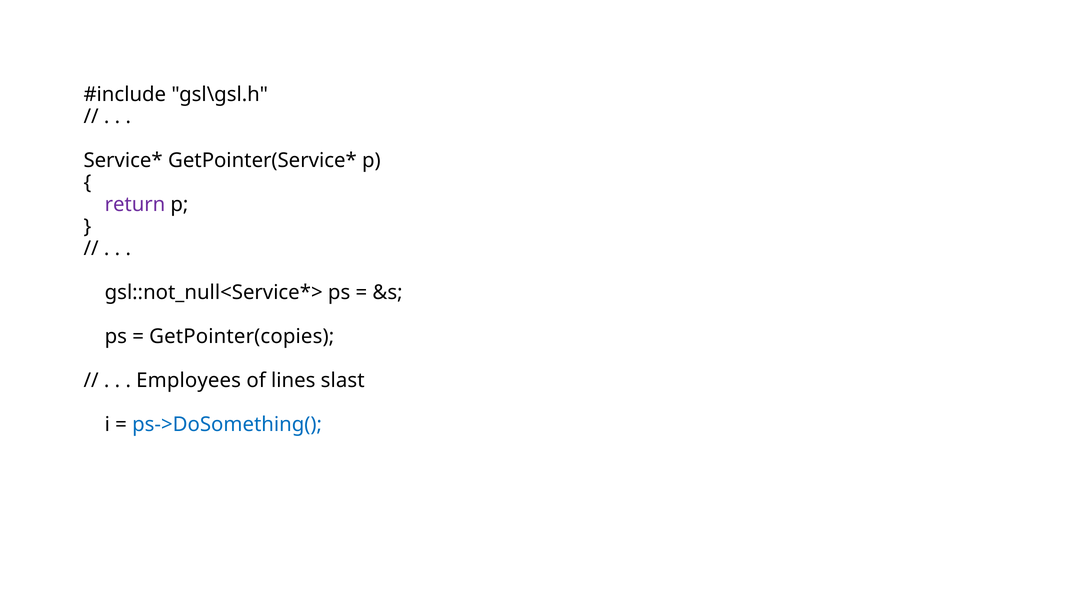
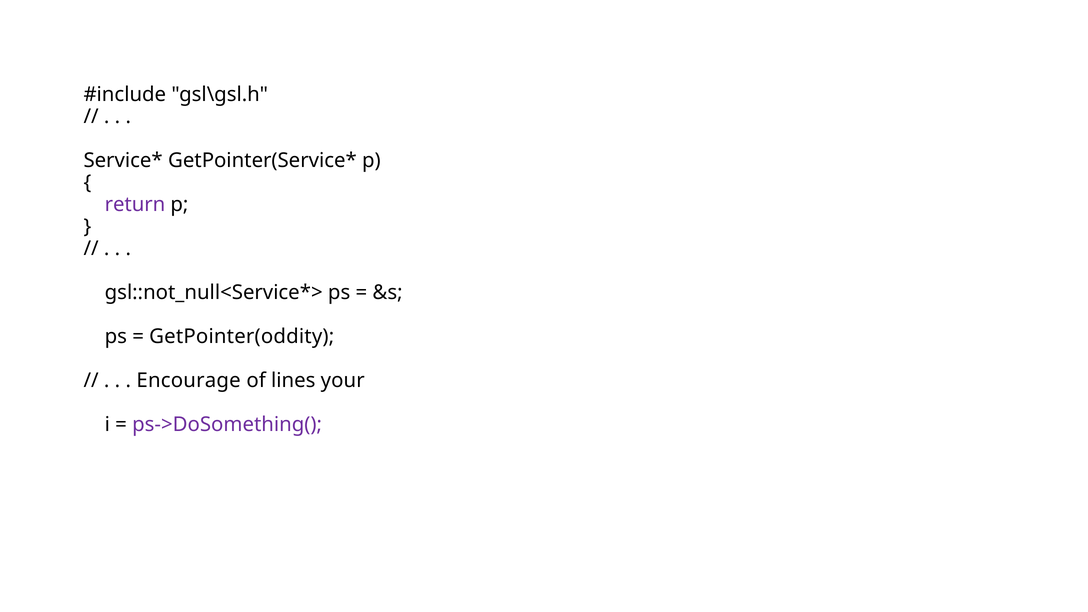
GetPointer(copies: GetPointer(copies -> GetPointer(oddity (242, 337)
Employees: Employees -> Encourage (189, 381)
slast: slast -> your (343, 381)
ps->DoSomething( colour: blue -> purple (227, 425)
